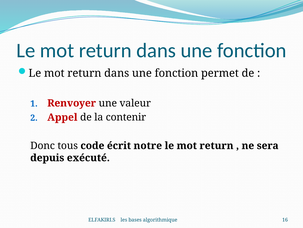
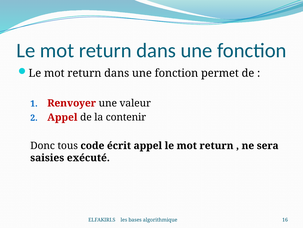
écrit notre: notre -> appel (148, 145)
depuis: depuis -> saisies (47, 157)
